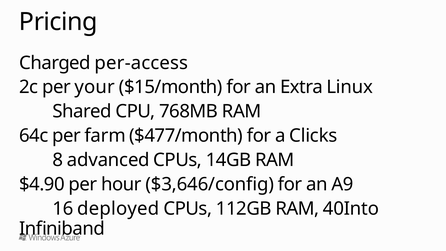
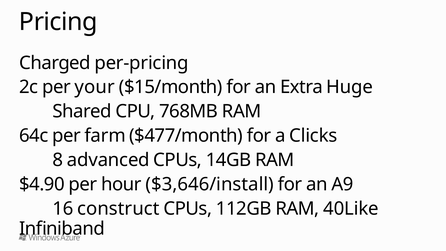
per-access: per-access -> per-pricing (142, 63)
Linux: Linux -> Huge (350, 87)
$3,646/config: $3,646/config -> $3,646/install (210, 184)
deployed: deployed -> construct (118, 208)
40Into: 40Into -> 40Like (351, 208)
